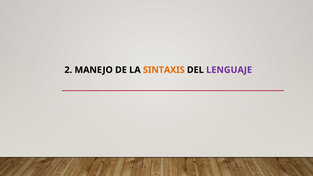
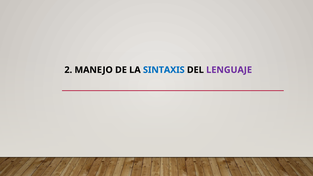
SINTAXIS colour: orange -> blue (164, 70)
